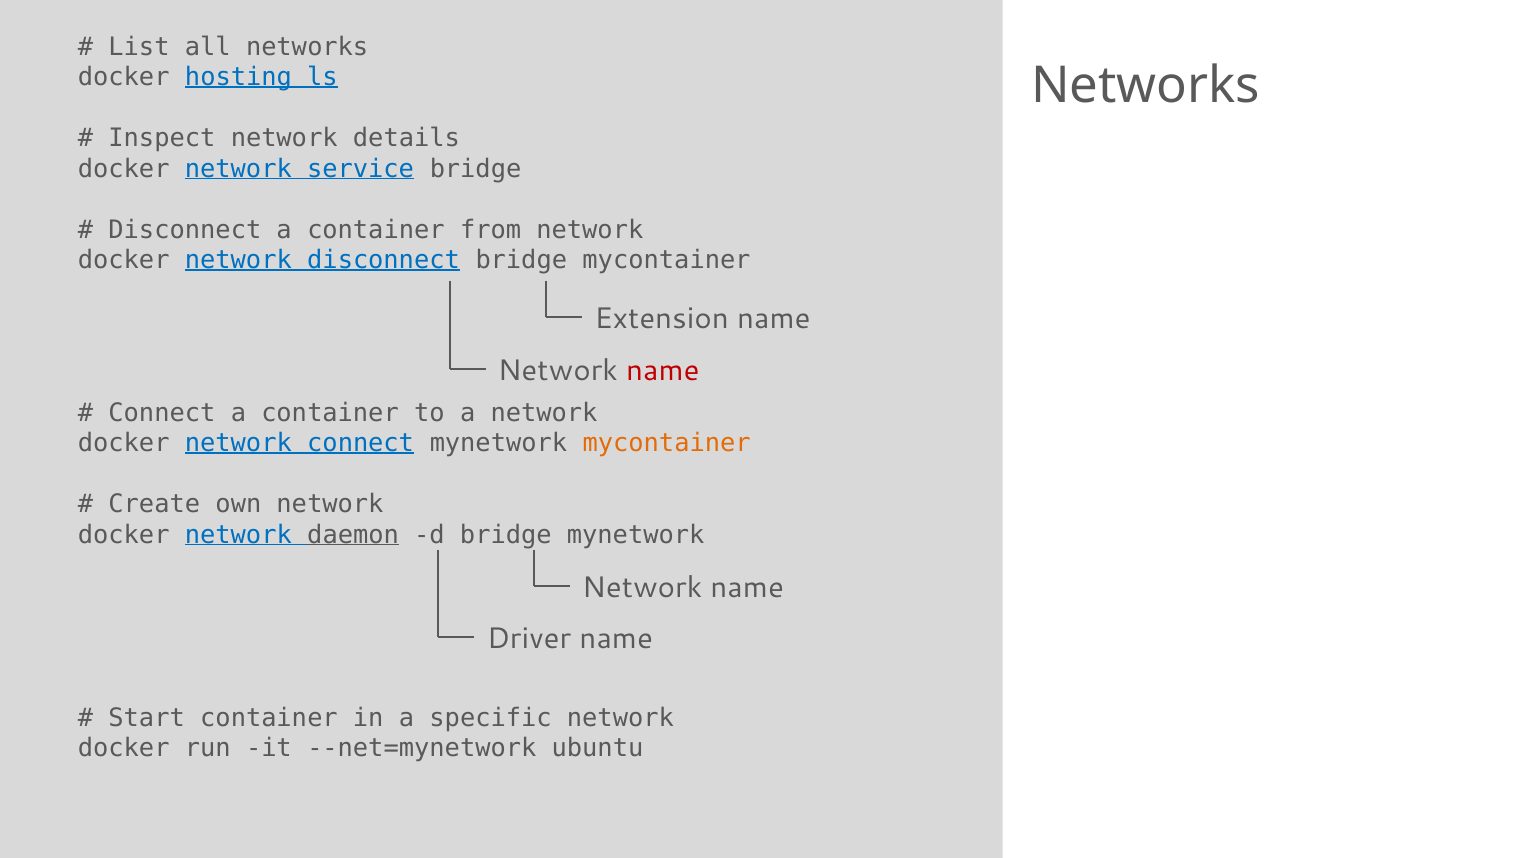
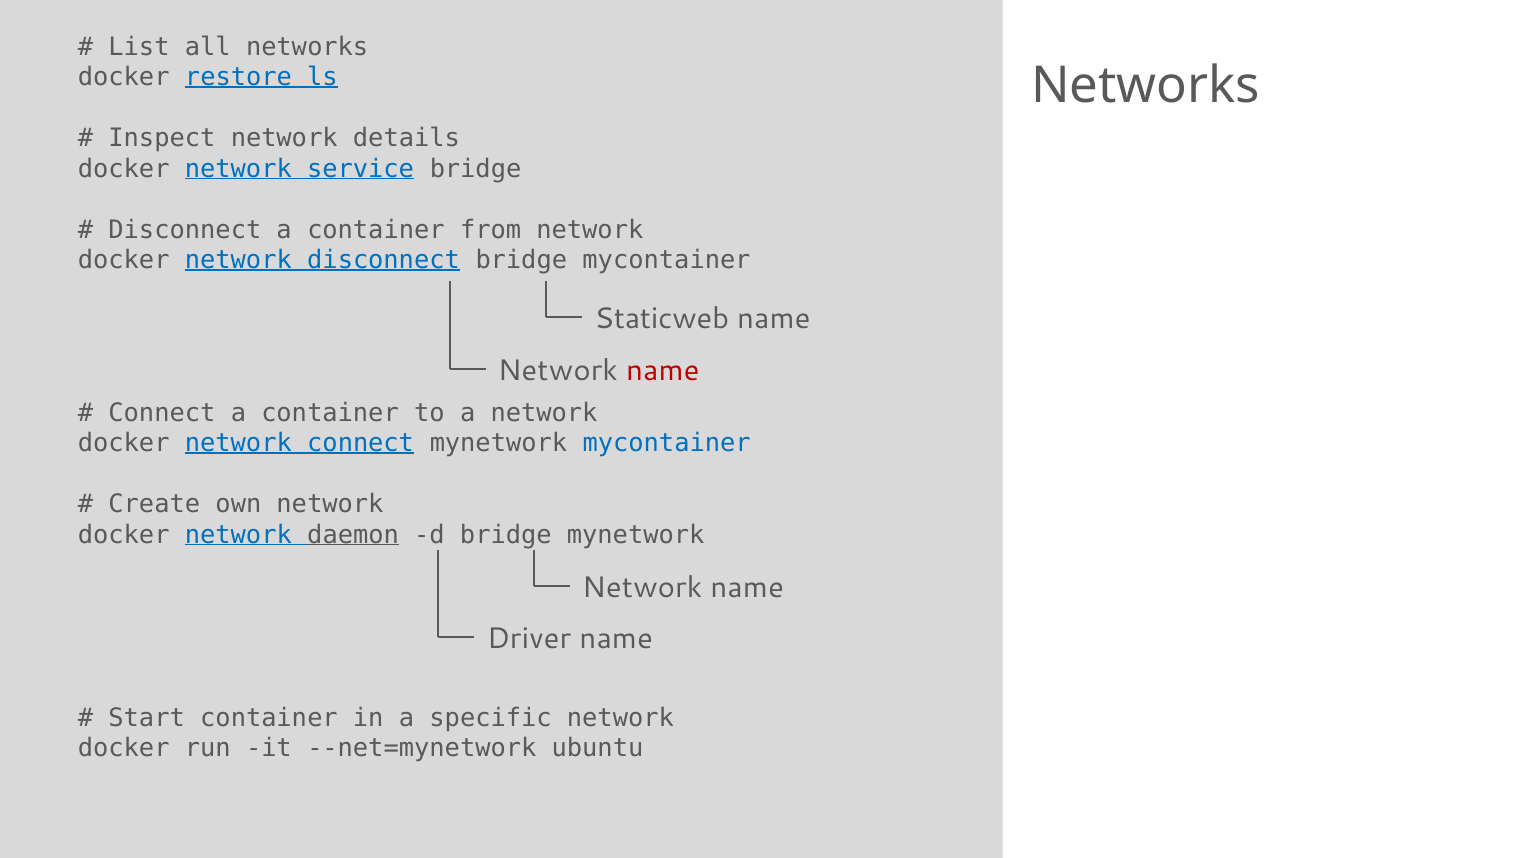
hosting: hosting -> restore (238, 77)
Extension: Extension -> Staticweb (662, 319)
mycontainer colour: orange -> blue (667, 443)
